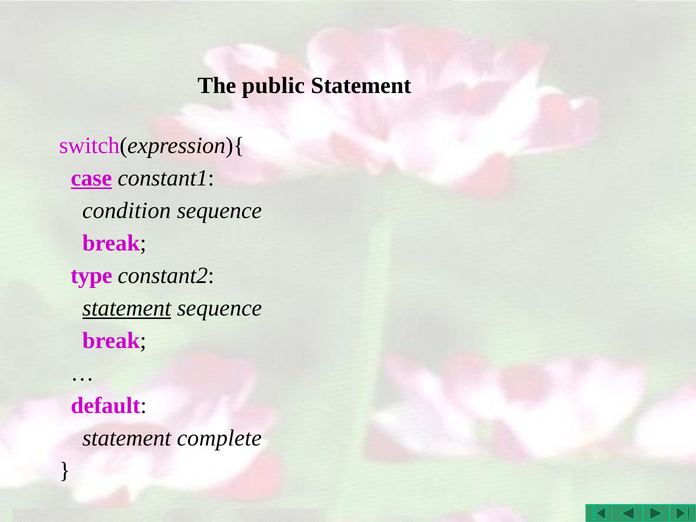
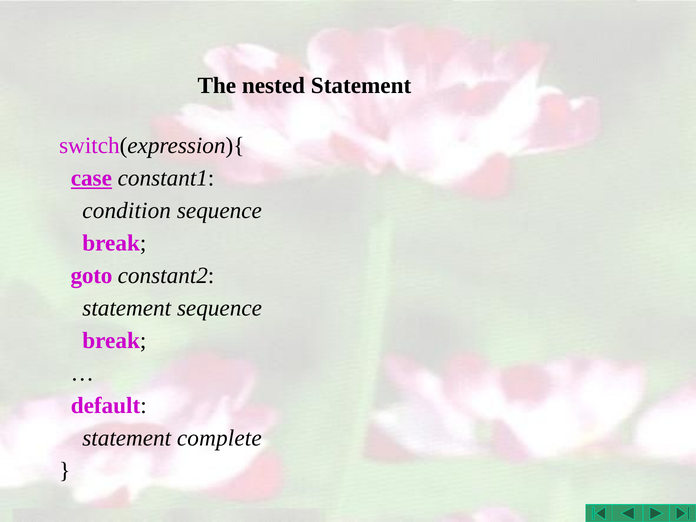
public: public -> nested (273, 86)
type: type -> goto (91, 276)
statement underline: present -> none (127, 308)
